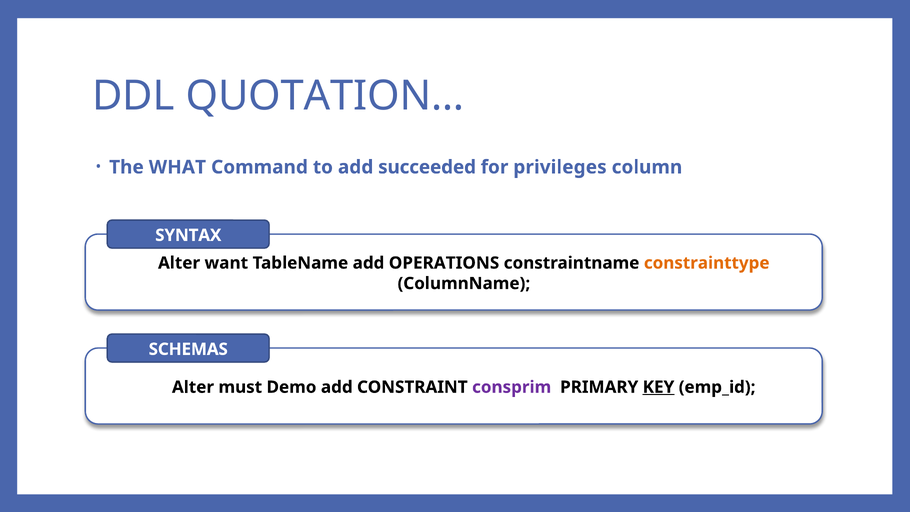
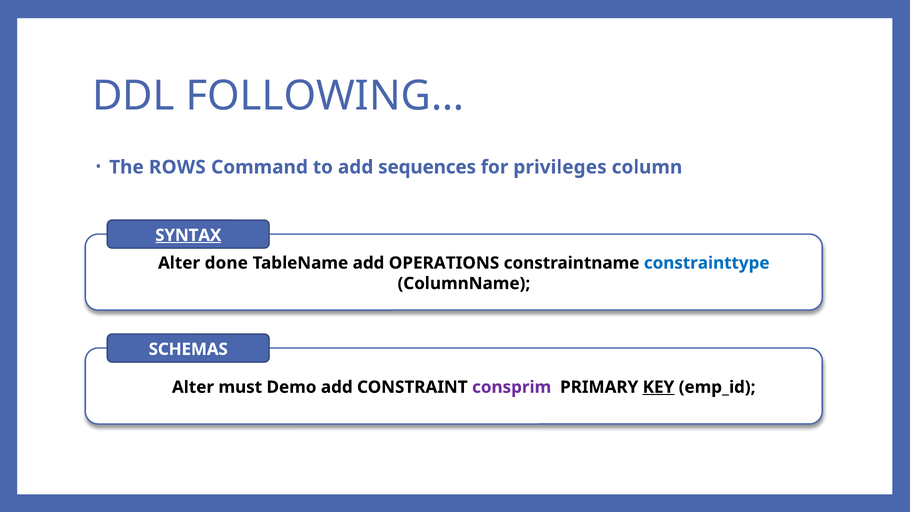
QUOTATION…: QUOTATION… -> FOLLOWING… (325, 96)
WHAT: WHAT -> ROWS (177, 167)
succeeded: succeeded -> sequences (427, 167)
SYNTAX underline: none -> present (188, 235)
want: want -> done (226, 263)
constrainttype colour: orange -> blue (707, 263)
